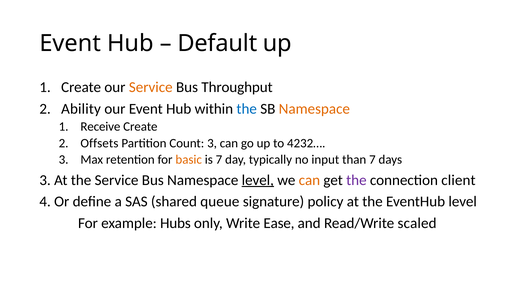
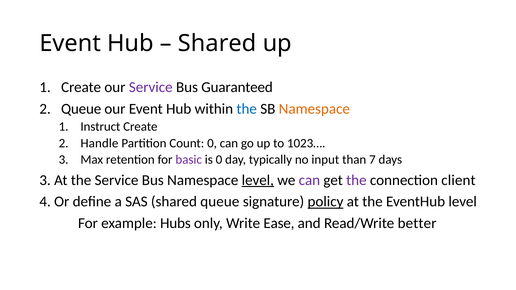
Default: Default -> Shared (217, 43)
Service colour: orange -> purple (151, 87)
Throughput: Throughput -> Guaranteed (237, 87)
Ability: Ability -> Queue (81, 109)
Receive: Receive -> Instruct (100, 127)
Offsets: Offsets -> Handle (99, 143)
Count 3: 3 -> 0 (212, 143)
4232…: 4232… -> 1023… (306, 143)
basic colour: orange -> purple (189, 160)
is 7: 7 -> 0 (219, 160)
can colour: orange -> purple (309, 180)
policy underline: none -> present (325, 202)
scaled: scaled -> better (417, 223)
